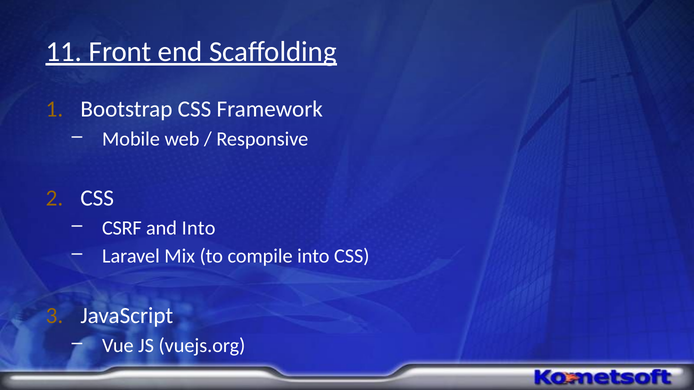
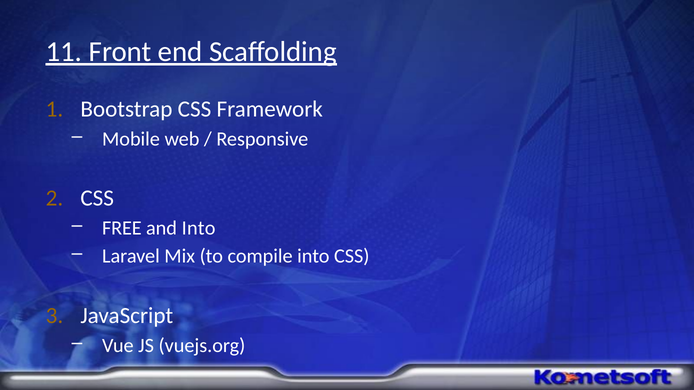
CSRF: CSRF -> FREE (122, 228)
